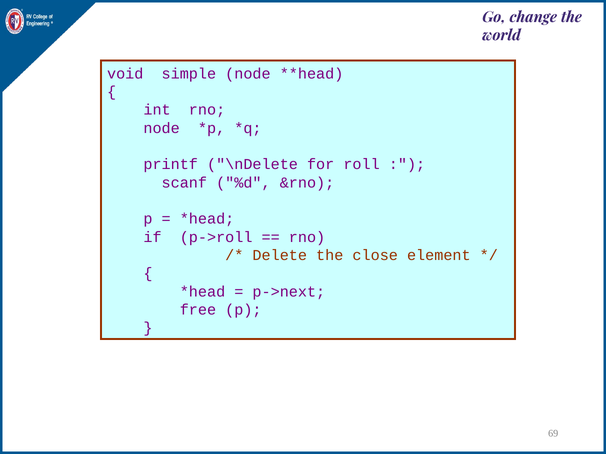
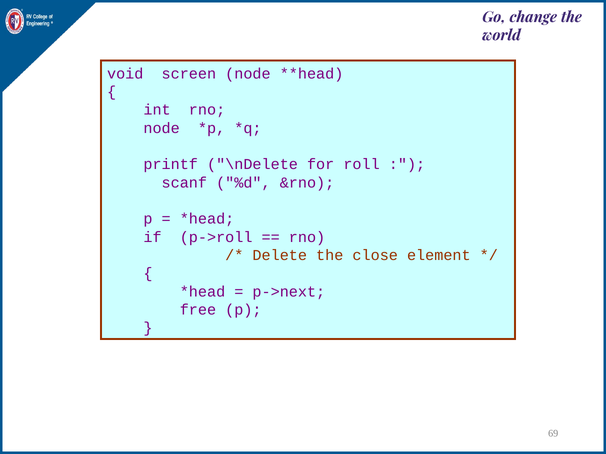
simple: simple -> screen (189, 74)
